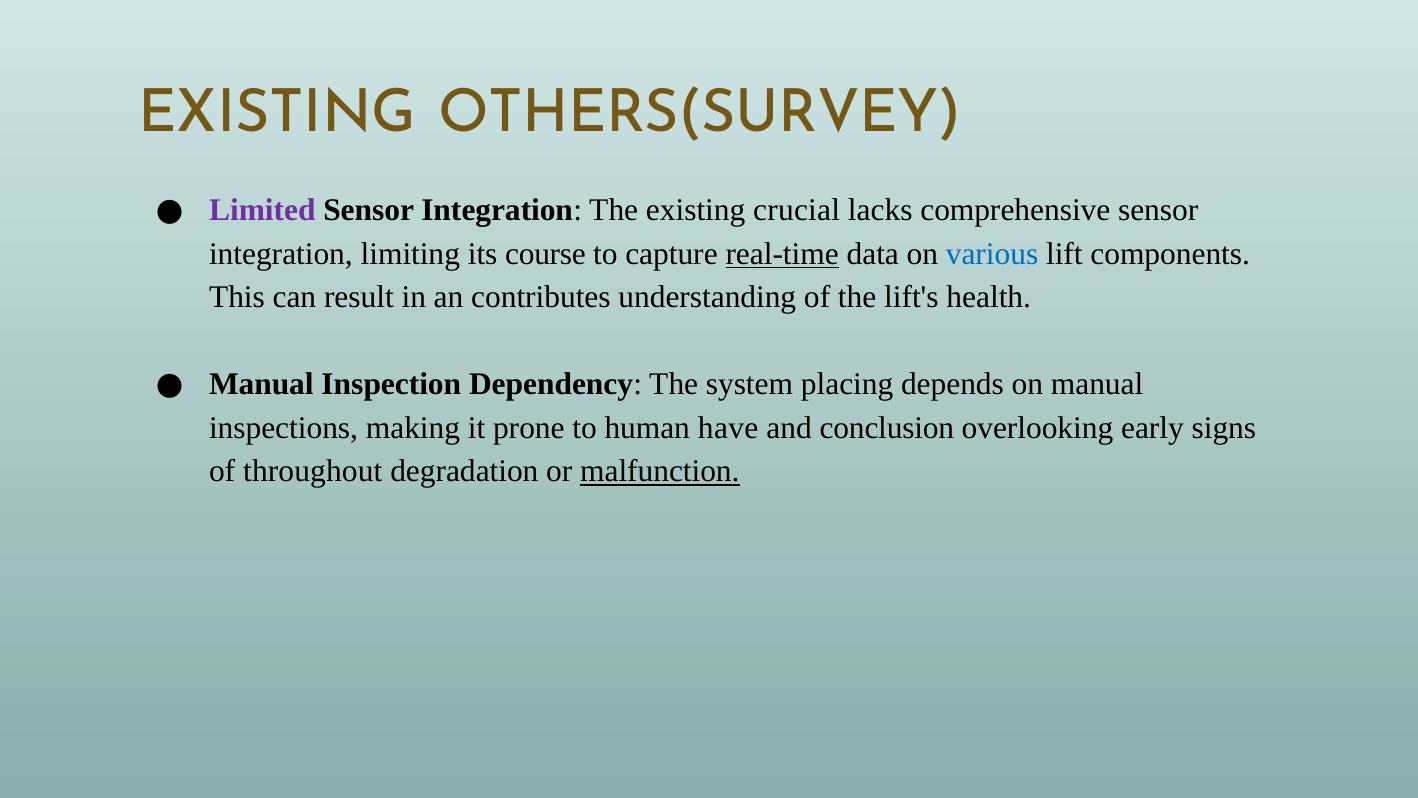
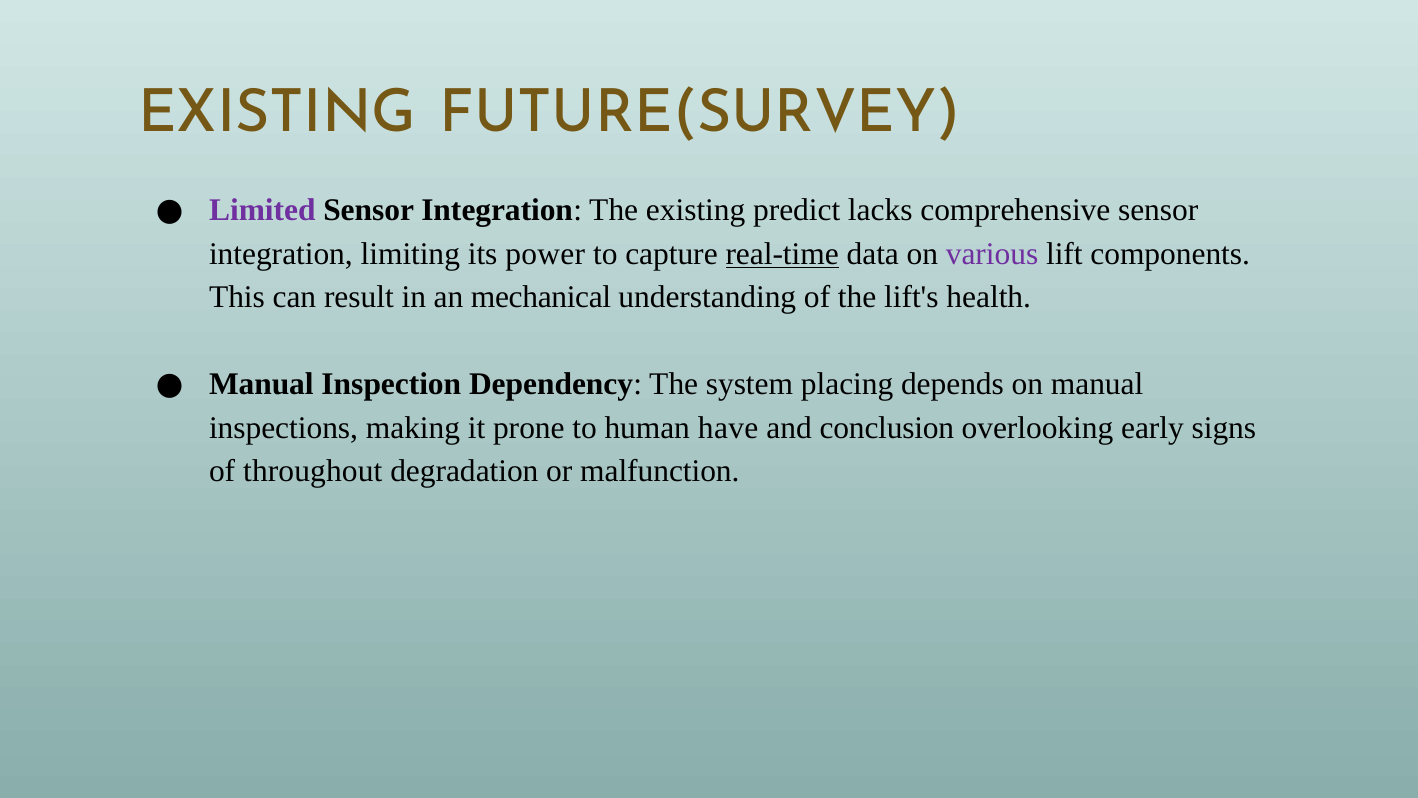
OTHERS(SURVEY: OTHERS(SURVEY -> FUTURE(SURVEY (700, 112)
crucial: crucial -> predict (797, 210)
course: course -> power (545, 254)
various colour: blue -> purple (992, 254)
contributes: contributes -> mechanical (541, 297)
malfunction underline: present -> none (660, 471)
